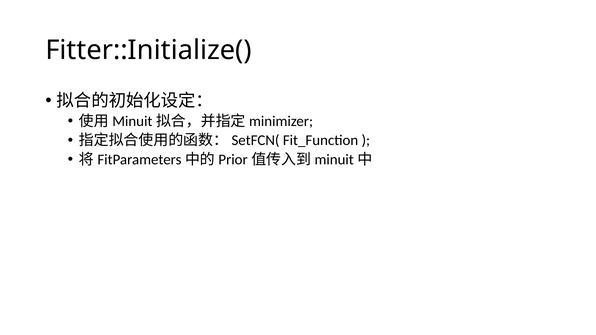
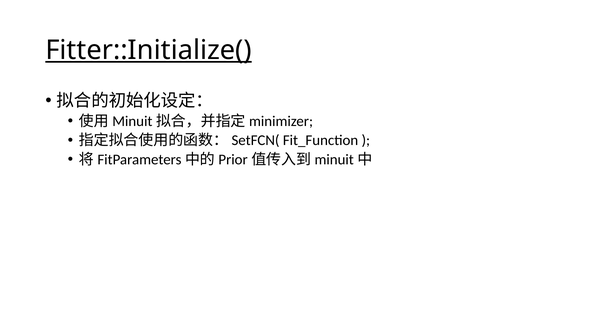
Fitter::Initialize( underline: none -> present (149, 50)
